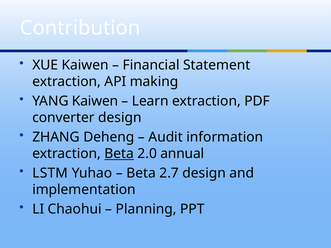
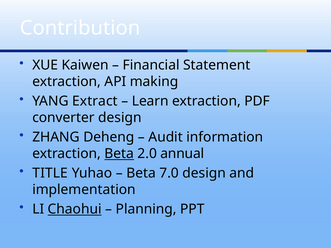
YANG Kaiwen: Kaiwen -> Extract (95, 101)
LSTM: LSTM -> TITLE (50, 173)
2.7: 2.7 -> 7.0 (169, 173)
Chaohui underline: none -> present (75, 209)
